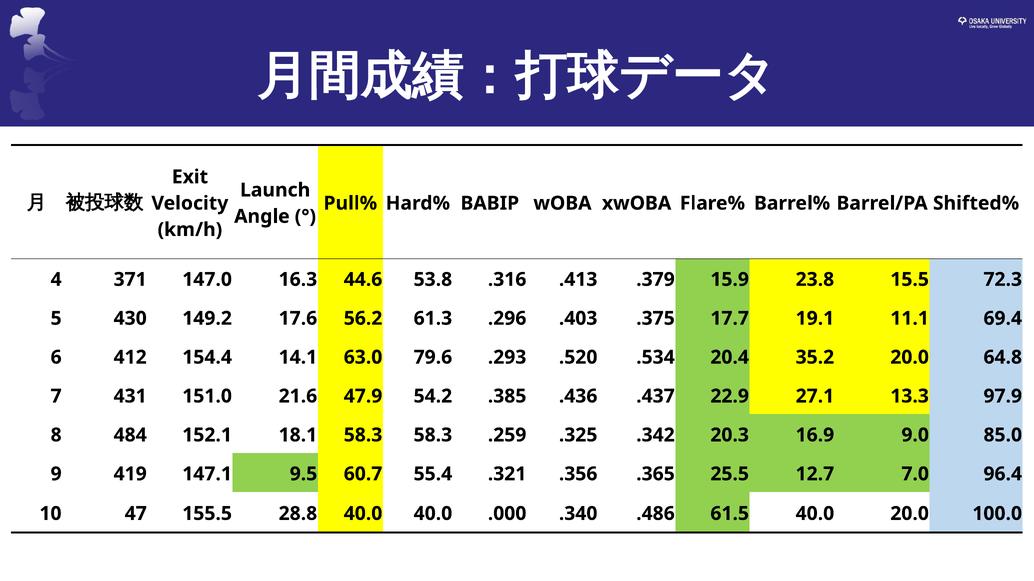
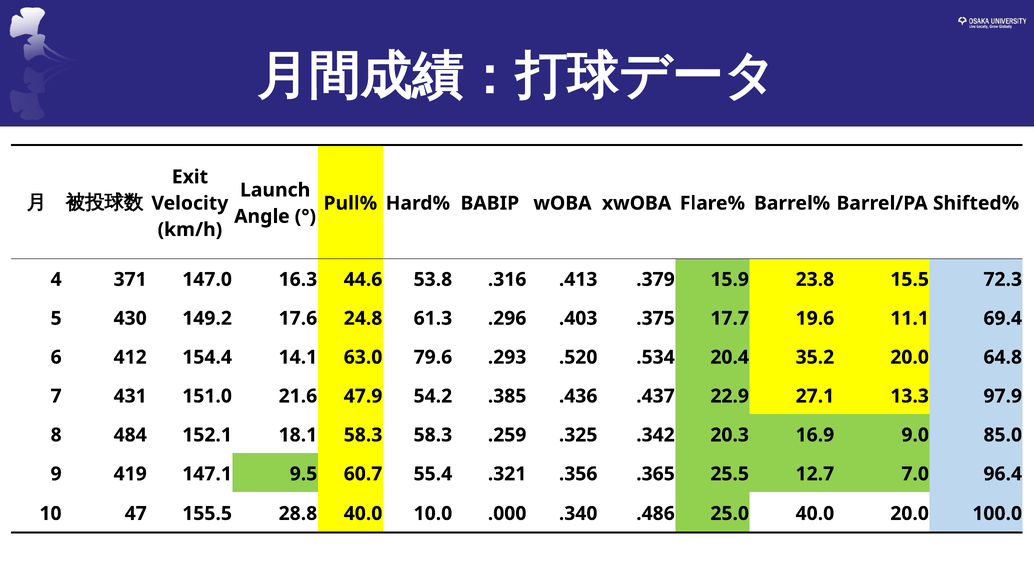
56.2: 56.2 -> 24.8 (363, 319)
19.1: 19.1 -> 19.6 (815, 319)
40.0 40.0: 40.0 -> 10.0 (433, 514)
61.5: 61.5 -> 25.0 (730, 514)
